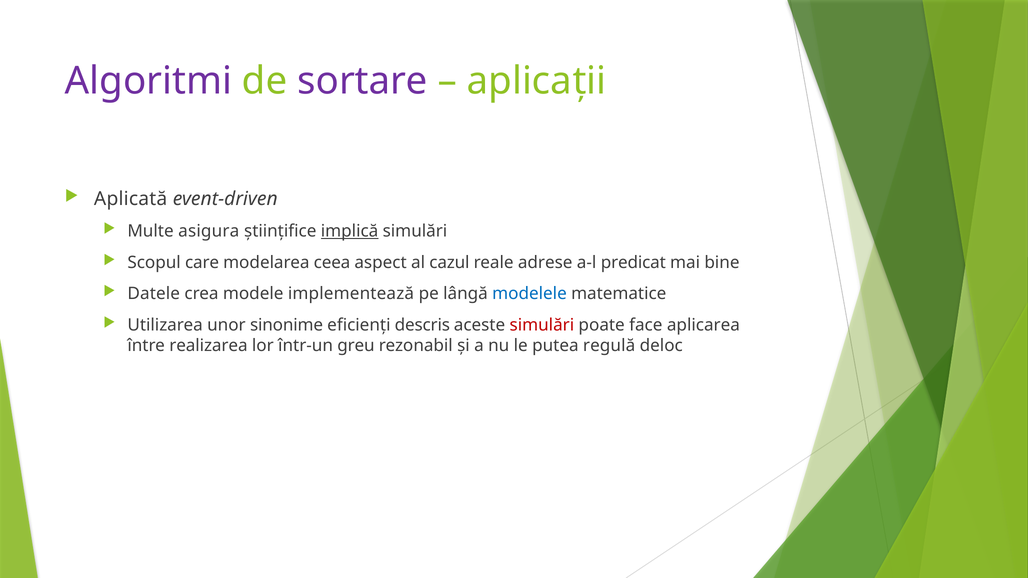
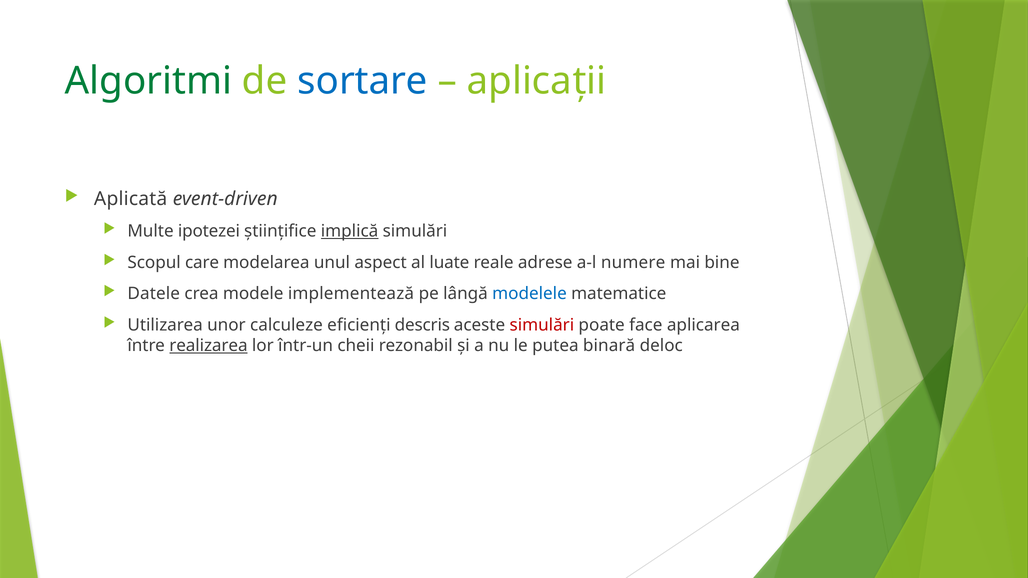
Algoritmi colour: purple -> green (148, 81)
sortare colour: purple -> blue (363, 81)
asigura: asigura -> ipotezei (209, 231)
ceea: ceea -> unul (332, 263)
cazul: cazul -> luate (449, 263)
predicat: predicat -> numere (633, 263)
sinonime: sinonime -> calculeze (286, 325)
realizarea underline: none -> present (208, 346)
greu: greu -> cheii (356, 346)
regulă: regulă -> binară (609, 346)
